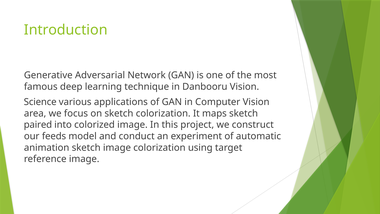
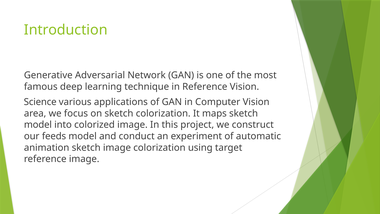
in Danbooru: Danbooru -> Reference (205, 87)
paired: paired -> model (38, 125)
